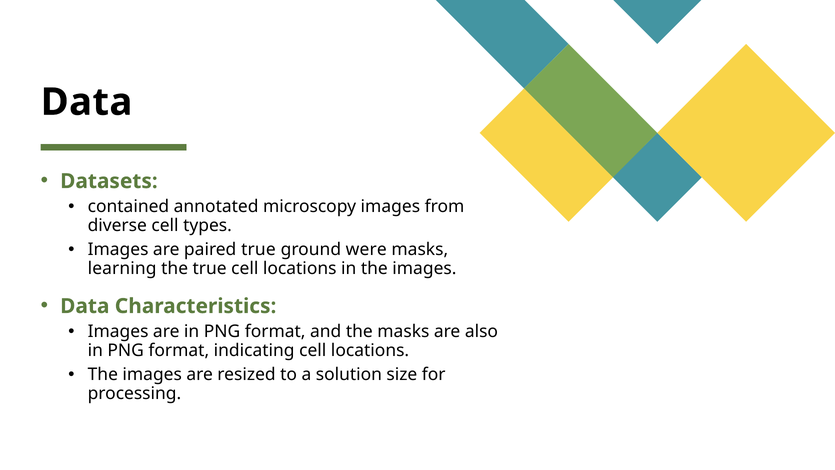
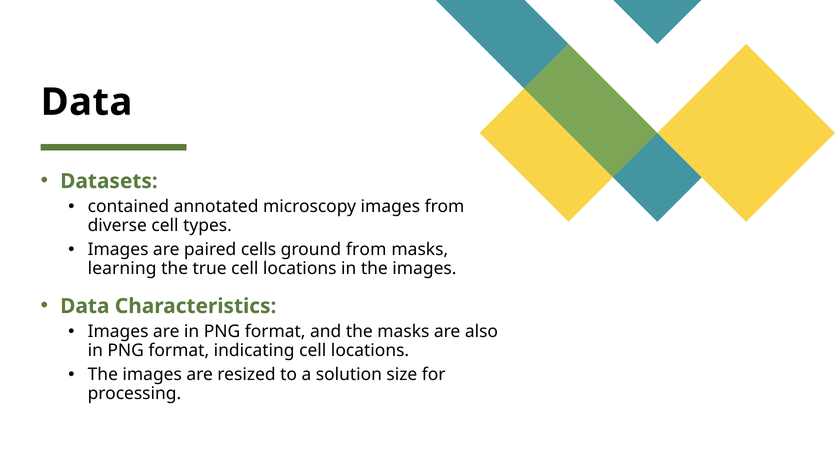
paired true: true -> cells (259, 249)
ground were: were -> from (366, 249)
